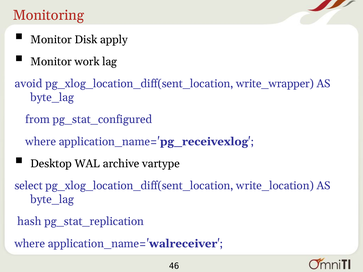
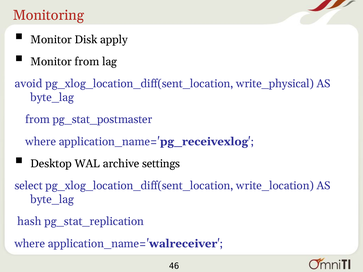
Monitor work: work -> from (87, 62)
write_wrapper: write_wrapper -> write_physical (275, 84)
pg_stat_configured: pg_stat_configured -> pg_stat_postmaster (102, 120)
vartype: vartype -> settings (161, 164)
